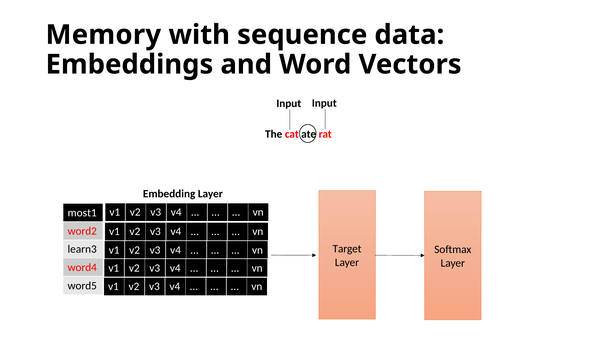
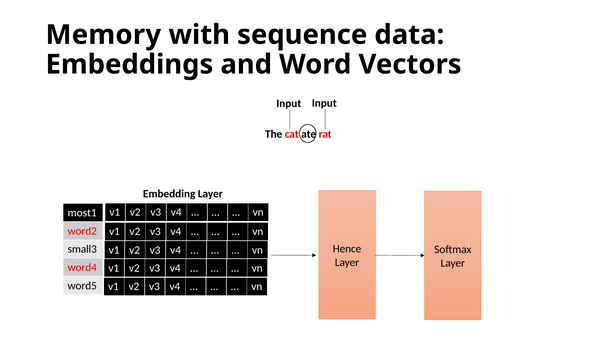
Target: Target -> Hence (347, 249)
learn3: learn3 -> small3 (82, 249)
